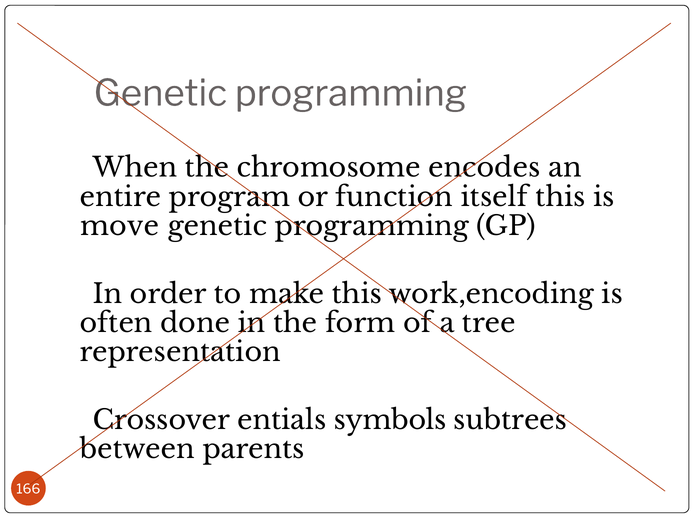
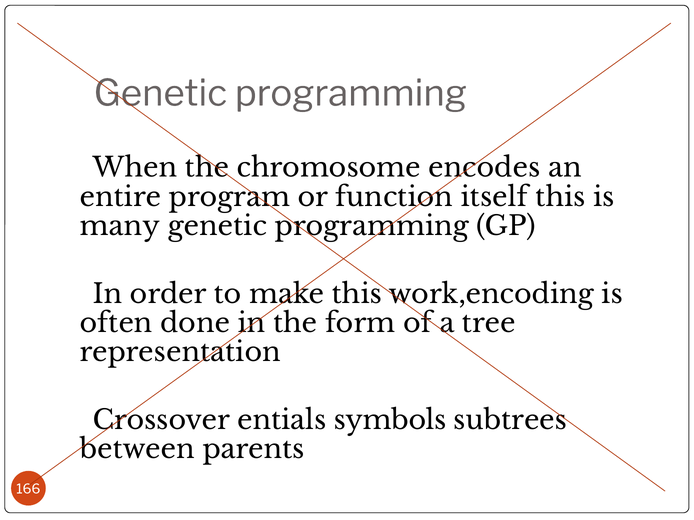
move: move -> many (120, 227)
